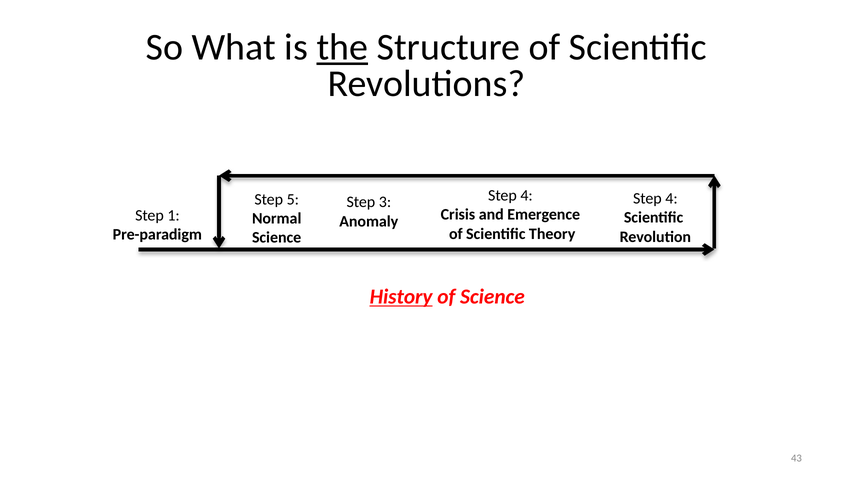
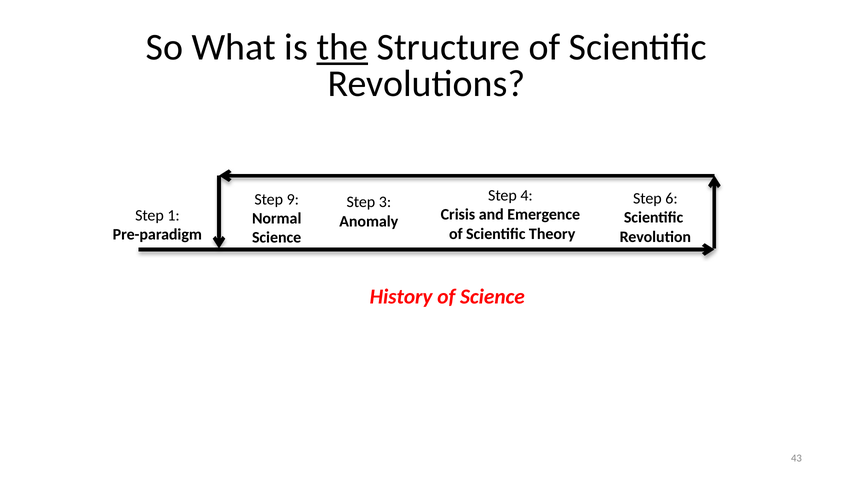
4: 4 -> 6 (672, 198)
5: 5 -> 9 (293, 199)
History underline: present -> none (401, 297)
